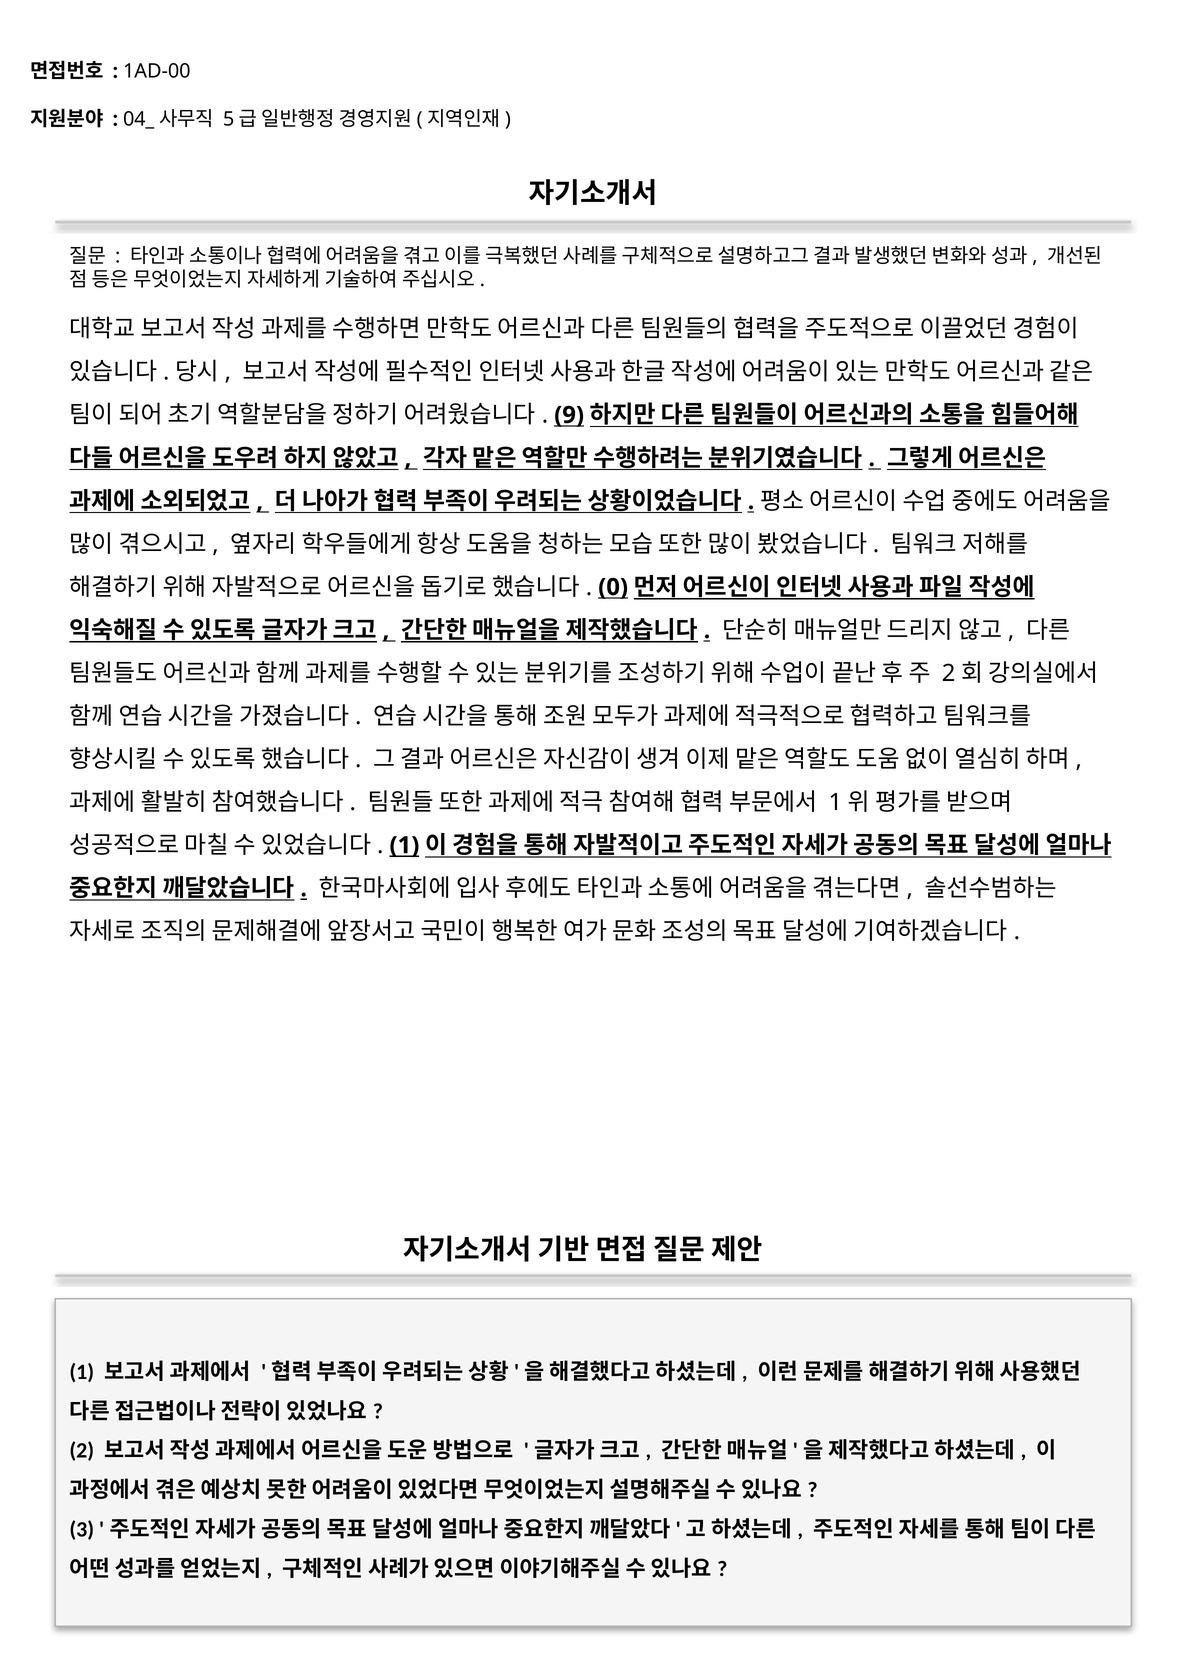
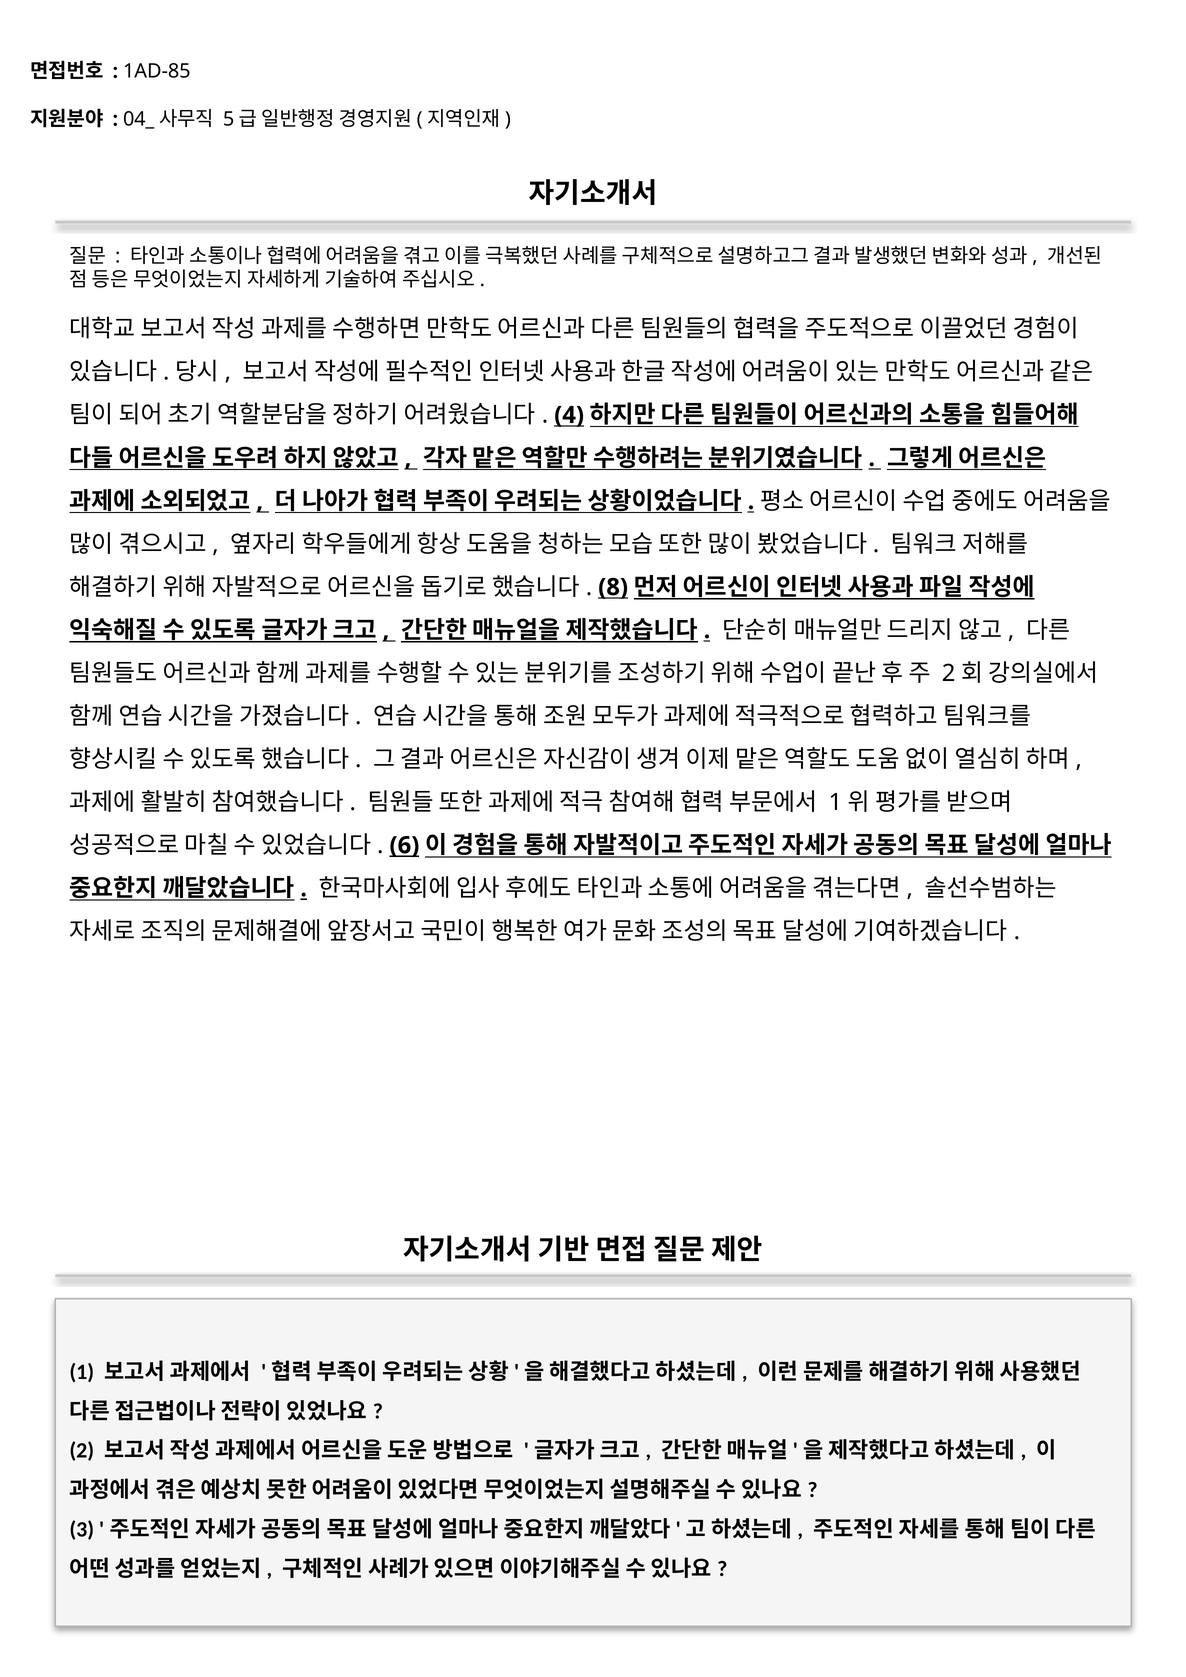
1AD-00: 1AD-00 -> 1AD-85 (157, 71)
9: 9 -> 4 (569, 415)
0: 0 -> 8 (613, 587)
1: 1 -> 6 (404, 846)
